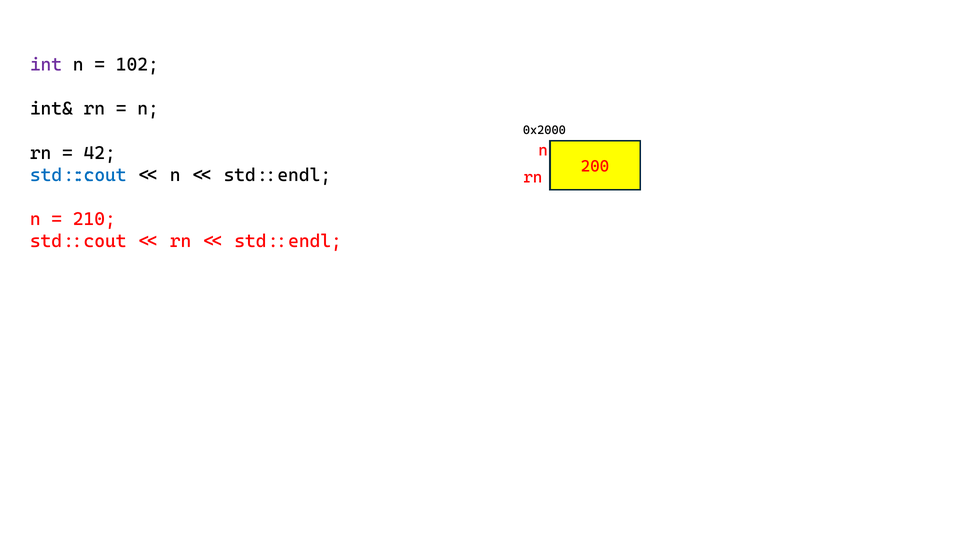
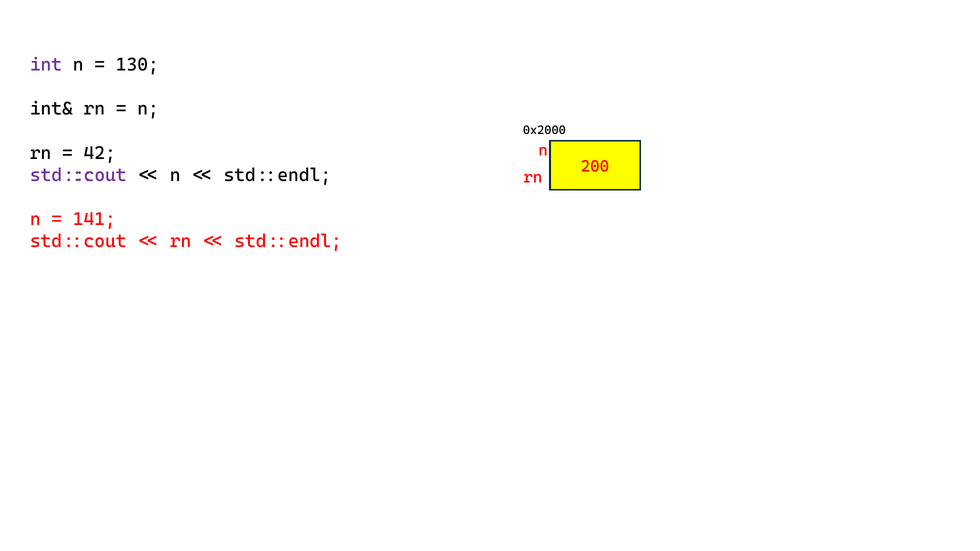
102: 102 -> 130 (137, 65)
std::cout colour: blue -> purple (78, 175)
210: 210 -> 141 (94, 219)
